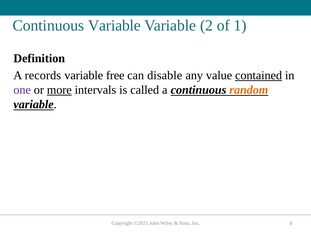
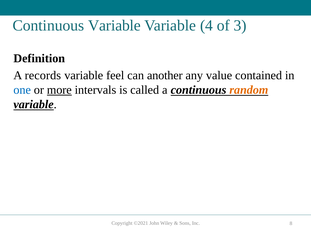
2: 2 -> 4 (206, 25)
1: 1 -> 3 (240, 25)
free: free -> feel (115, 76)
disable: disable -> another (165, 76)
contained underline: present -> none (259, 76)
one colour: purple -> blue (22, 90)
